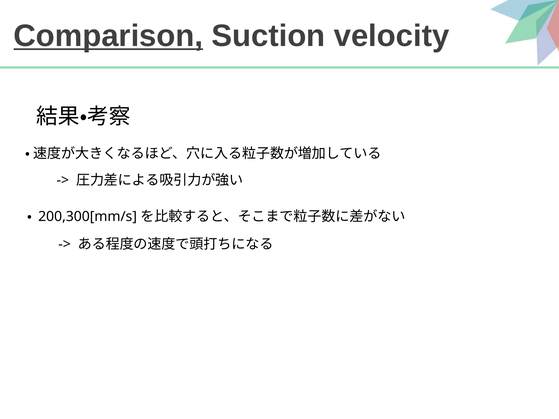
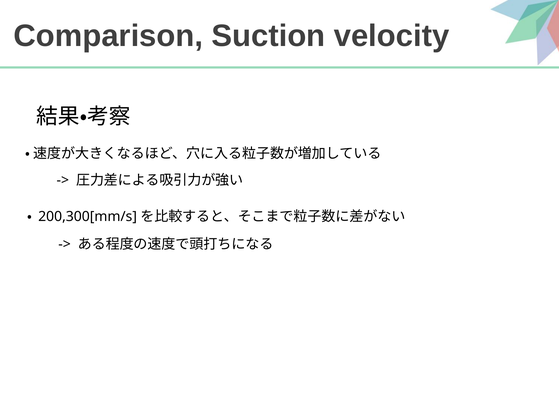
Comparison underline: present -> none (108, 36)
